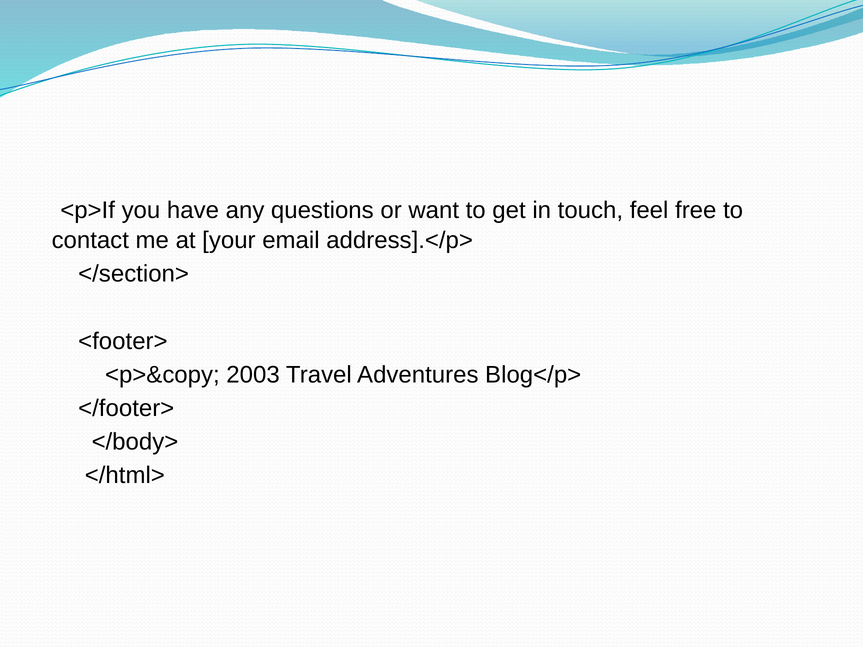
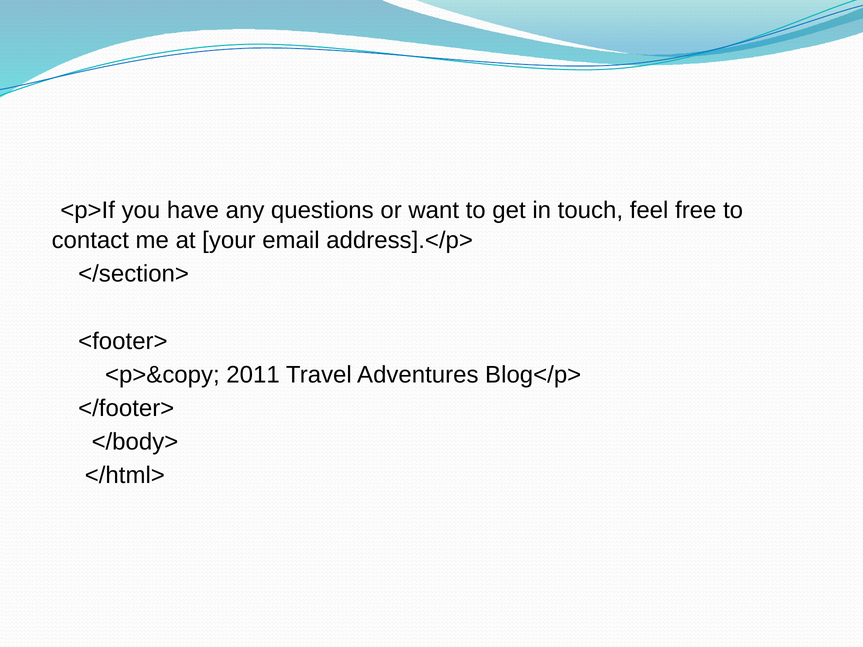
2003: 2003 -> 2011 (253, 375)
